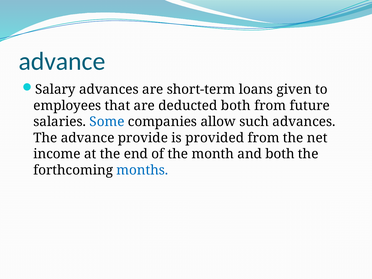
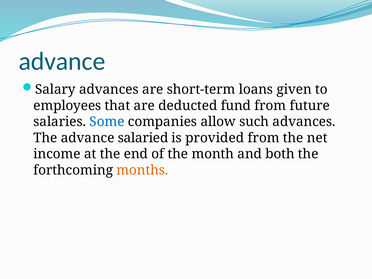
deducted both: both -> fund (236, 106)
provide: provide -> salaried (143, 138)
months colour: blue -> orange (142, 170)
